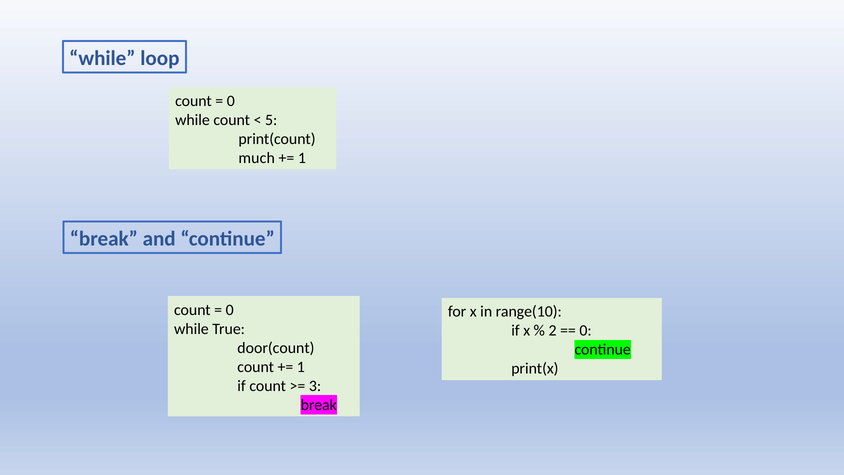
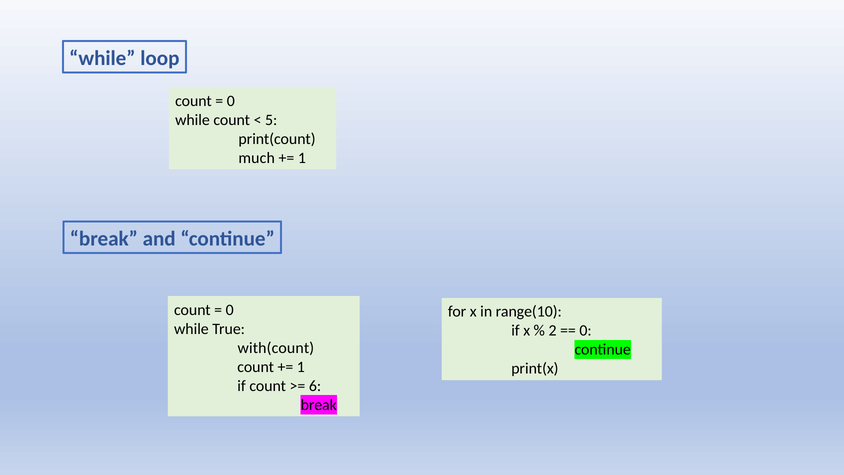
door(count: door(count -> with(count (276, 348)
3: 3 -> 6 (315, 386)
